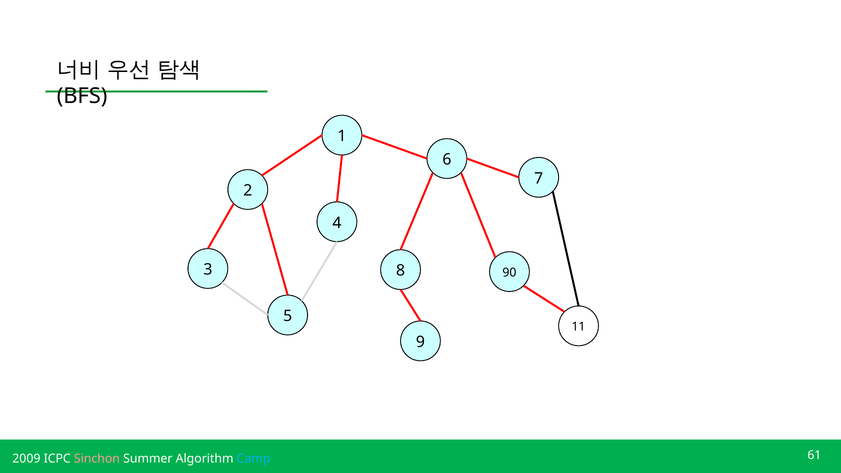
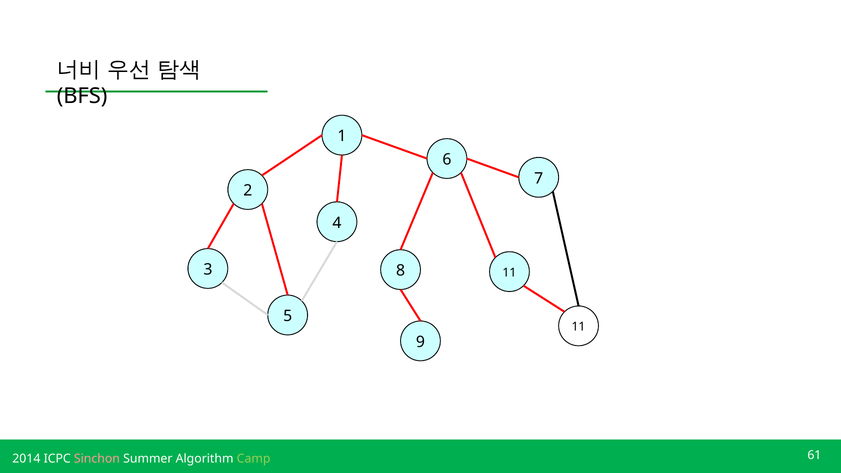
8 90: 90 -> 11 (509, 272)
2009: 2009 -> 2014 (26, 459)
Camp colour: light blue -> light green (254, 459)
